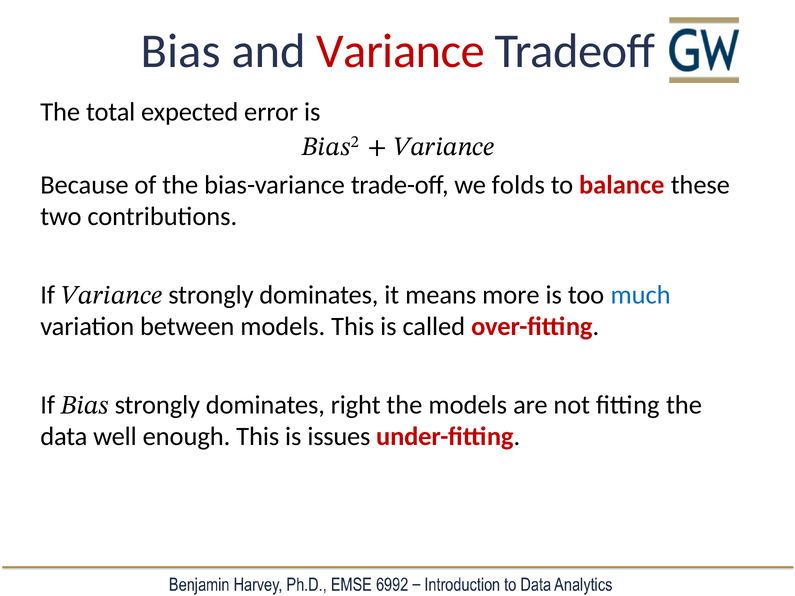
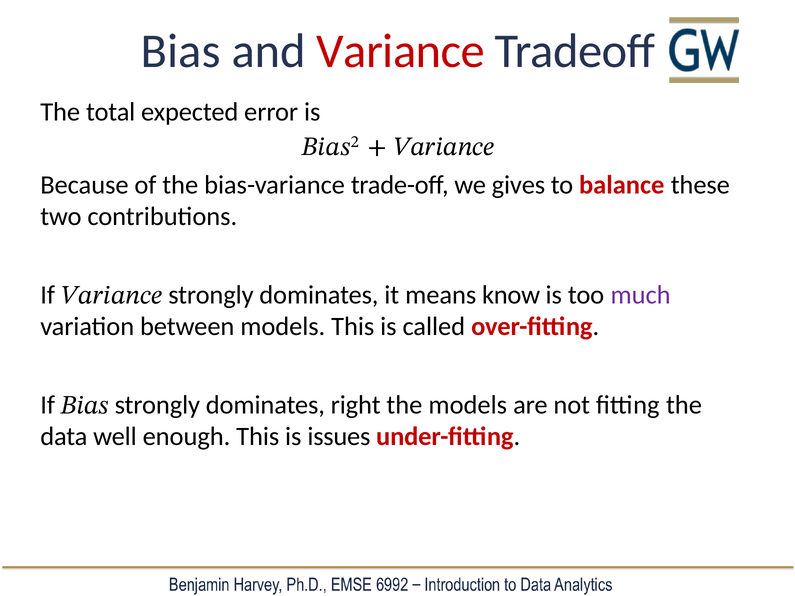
folds: folds -> gives (518, 185)
more: more -> know (511, 295)
much colour: blue -> purple (641, 295)
